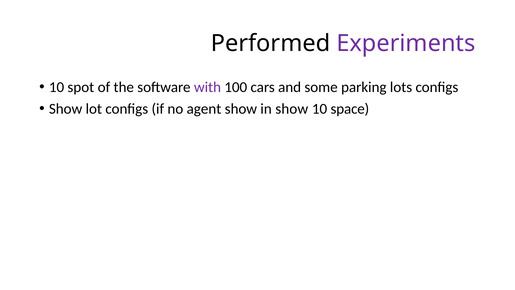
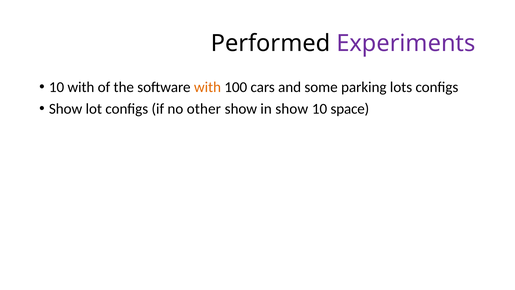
10 spot: spot -> with (81, 87)
with colour: purple -> orange (207, 87)
agent: agent -> other (204, 109)
